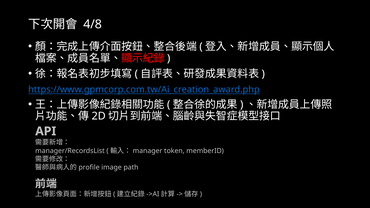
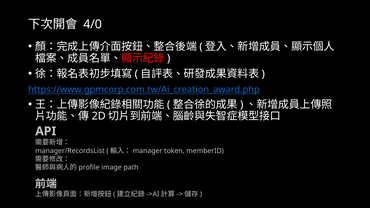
4/8: 4/8 -> 4/0 (93, 24)
